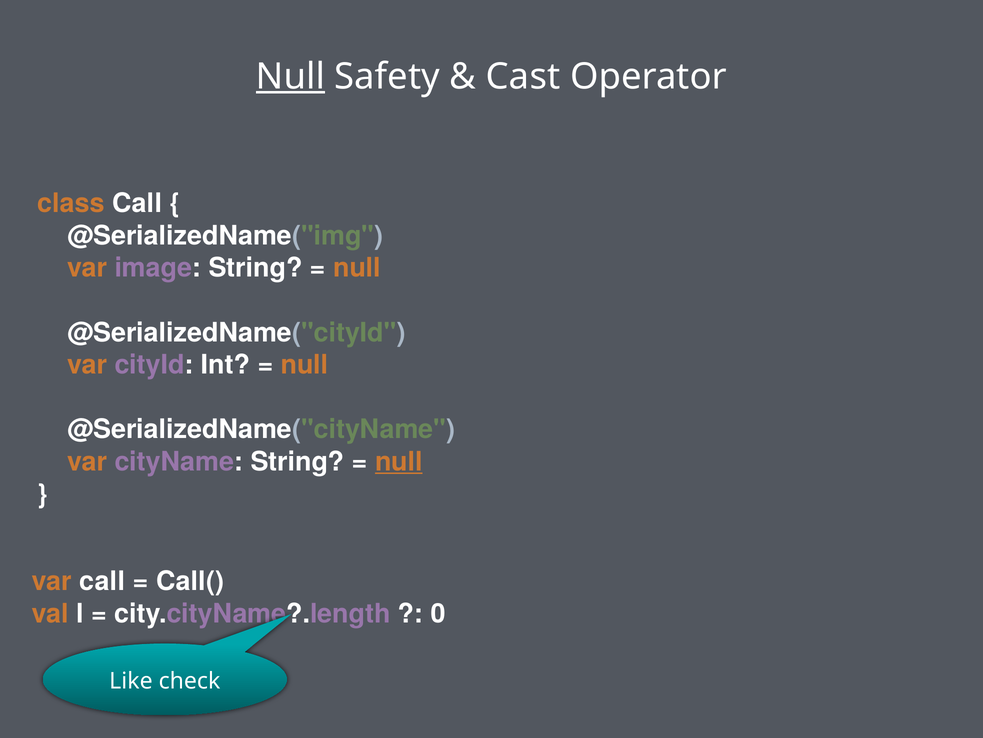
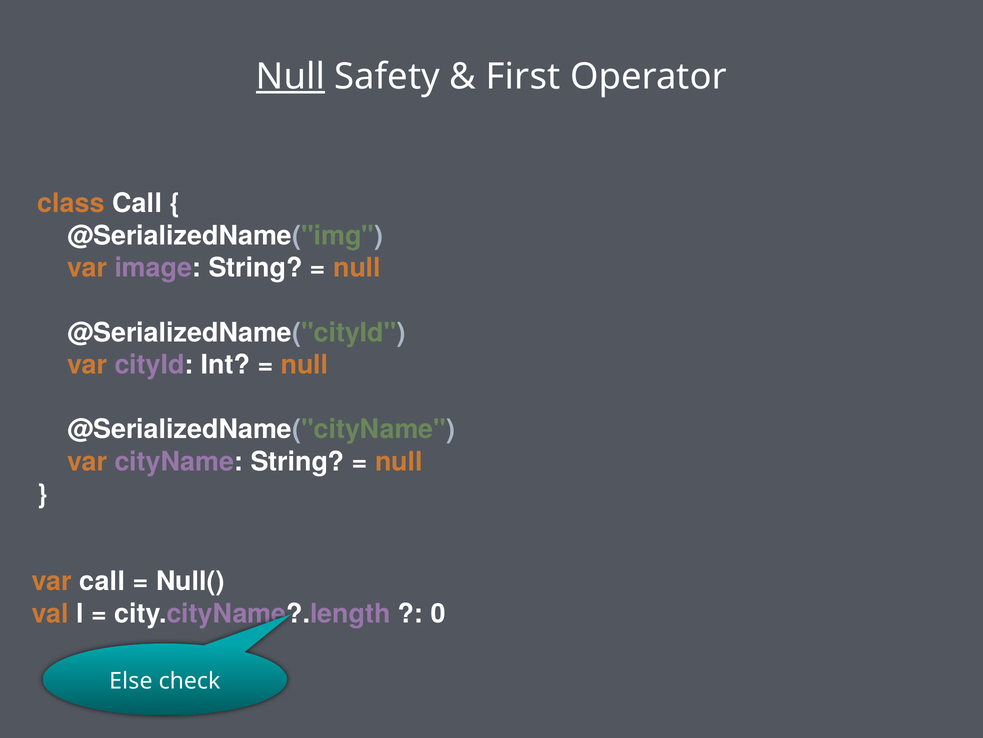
Cast: Cast -> First (523, 77)
null underline: present -> none (399, 461)
Call(: Call( -> Null( (190, 581)
Like: Like -> Else (131, 680)
